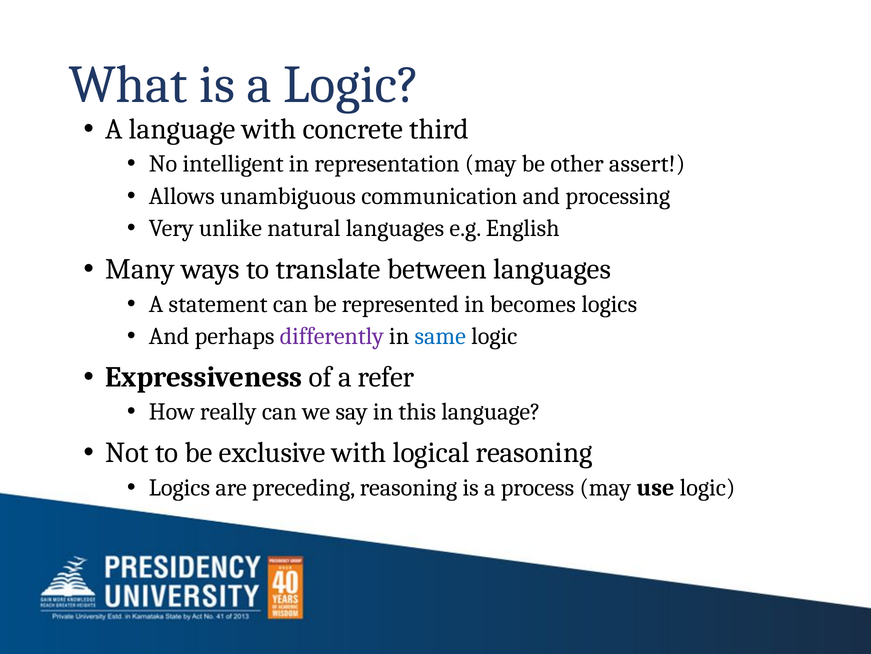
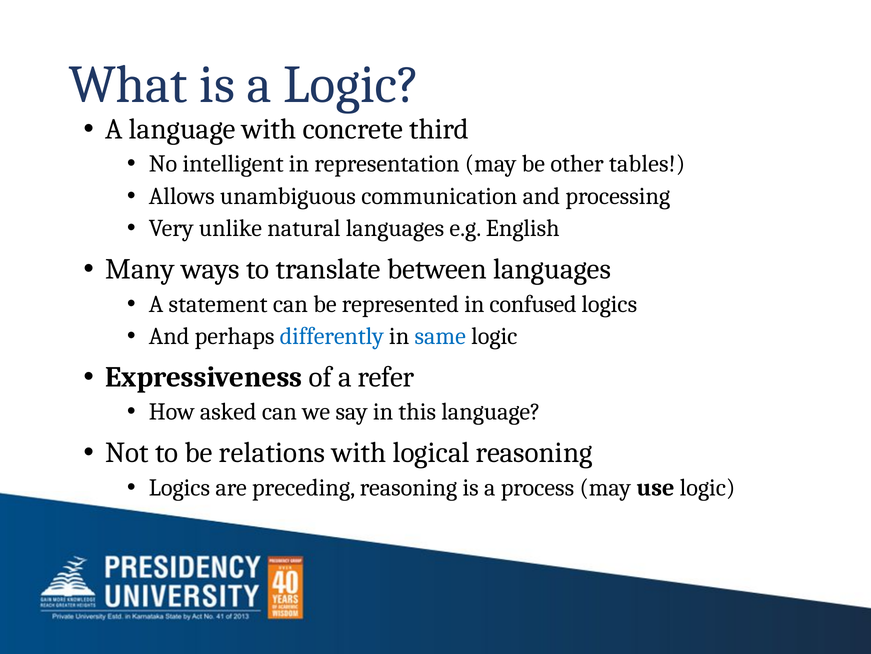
assert: assert -> tables (647, 164)
becomes: becomes -> confused (533, 304)
differently colour: purple -> blue (332, 336)
really: really -> asked (228, 411)
exclusive: exclusive -> relations (272, 452)
